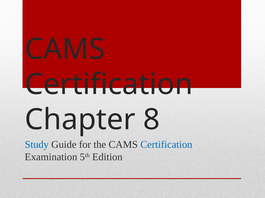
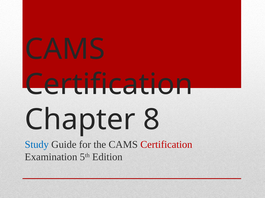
Certification colour: blue -> red (166, 145)
